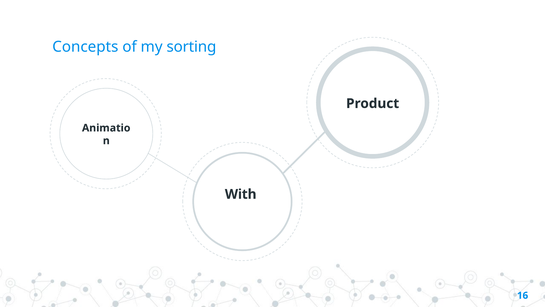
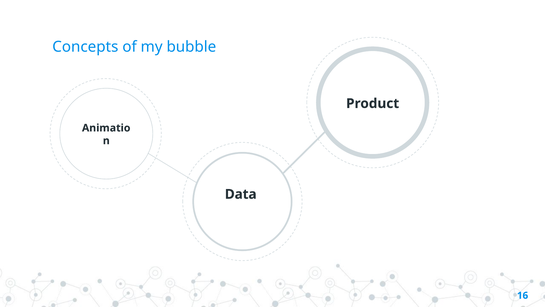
sorting: sorting -> bubble (191, 47)
With: With -> Data (241, 194)
